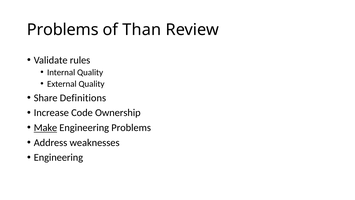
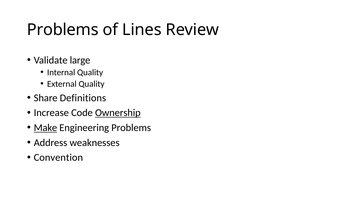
Than: Than -> Lines (142, 30)
rules: rules -> large (80, 60)
Ownership underline: none -> present (118, 113)
Engineering: Engineering -> Convention (58, 157)
